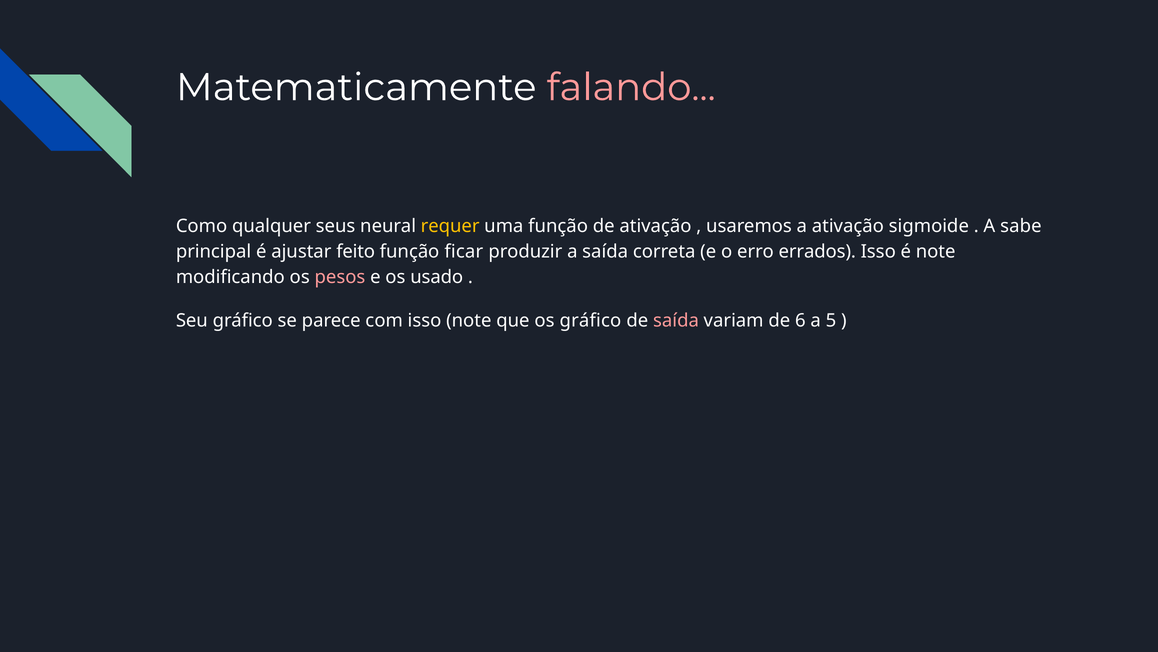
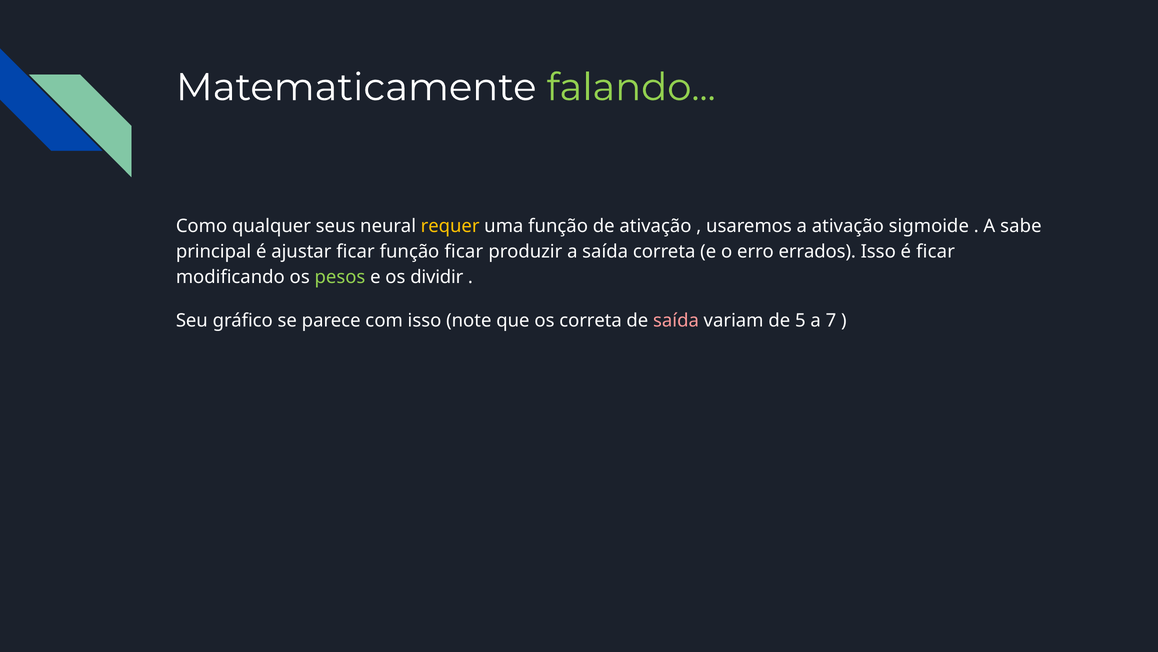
falando colour: pink -> light green (631, 87)
ajustar feito: feito -> ficar (356, 251)
é note: note -> ficar (936, 251)
pesos colour: pink -> light green (340, 277)
usado: usado -> dividir (437, 277)
os gráfico: gráfico -> correta (591, 320)
6: 6 -> 5 (800, 320)
5: 5 -> 7 (831, 320)
